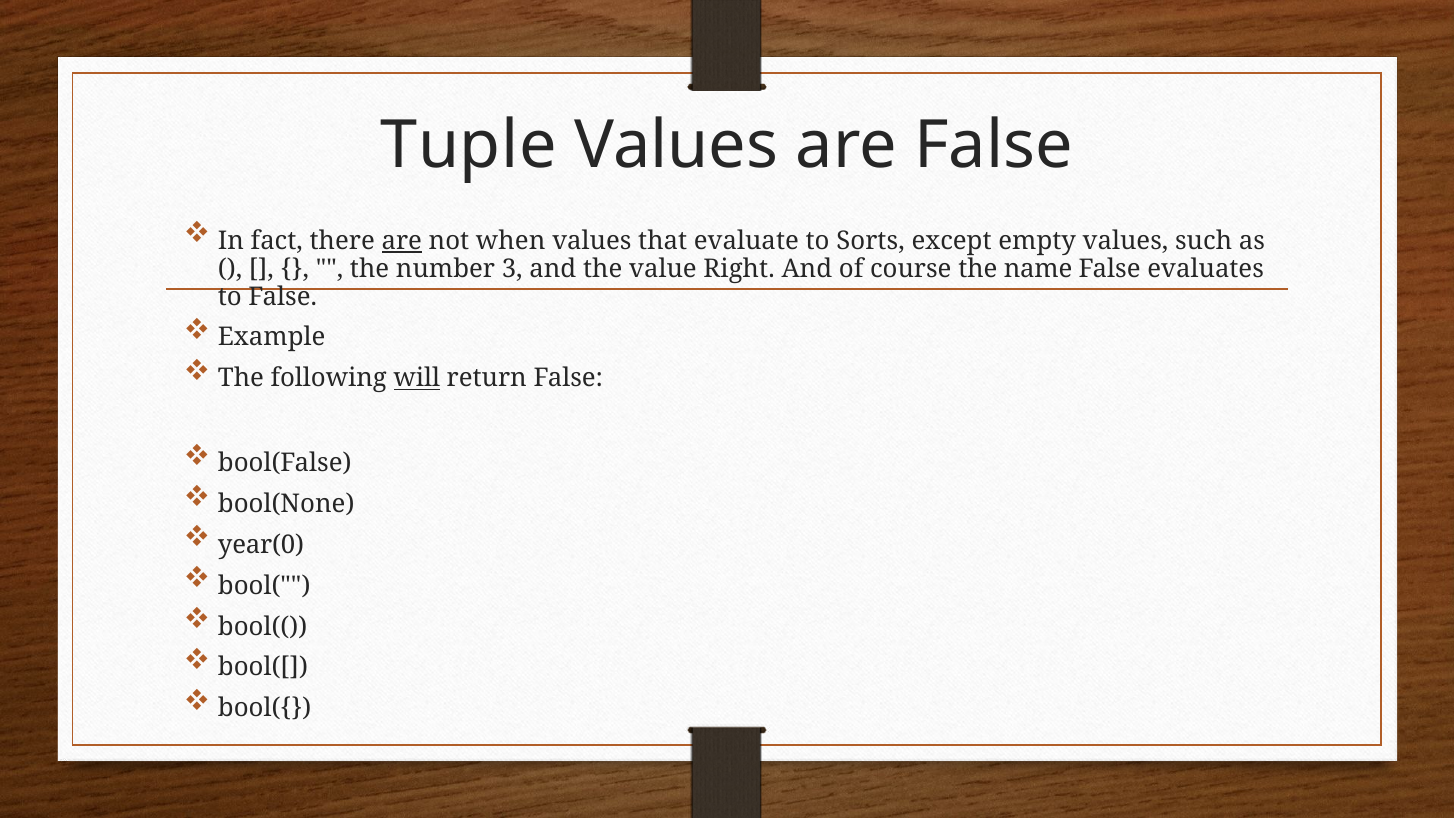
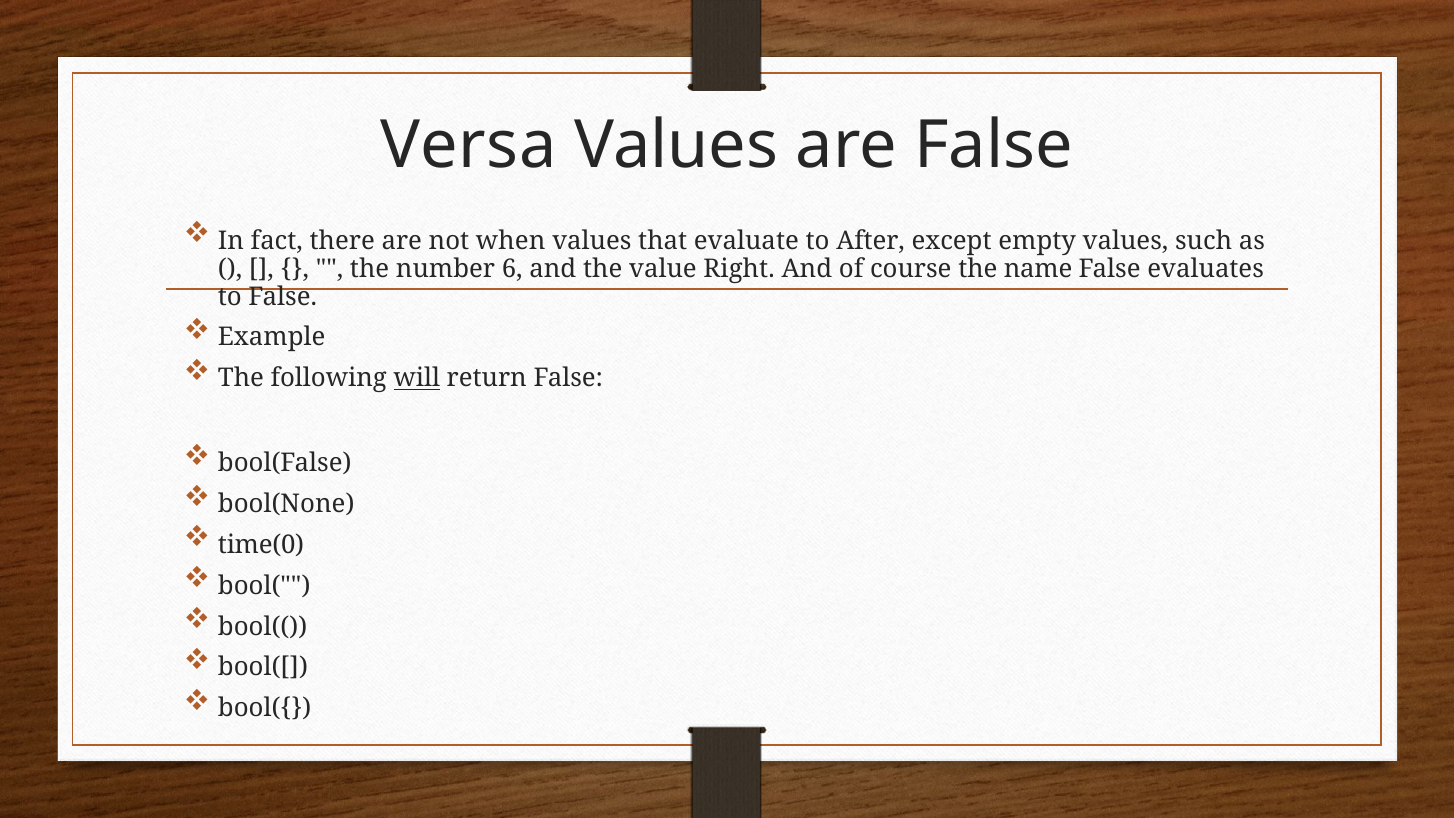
Tuple: Tuple -> Versa (469, 146)
are underline: present -> none (402, 241)
Sorts: Sorts -> After (871, 241)
3: 3 -> 6 (512, 269)
year(0: year(0 -> time(0 (261, 545)
